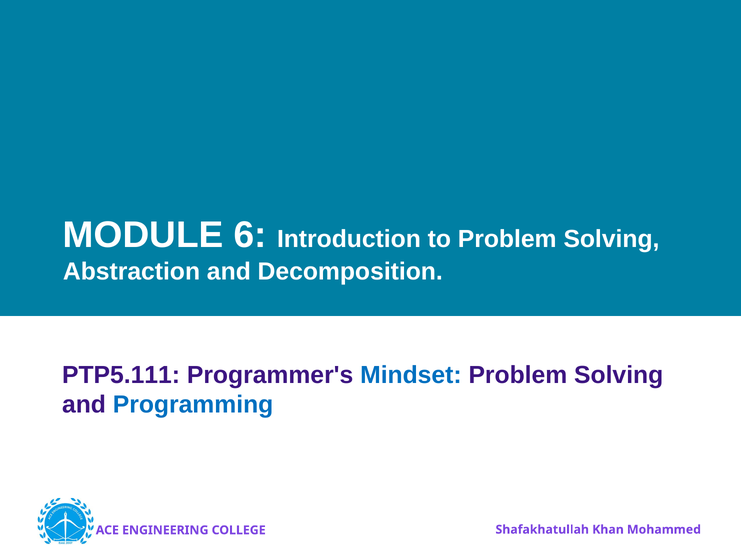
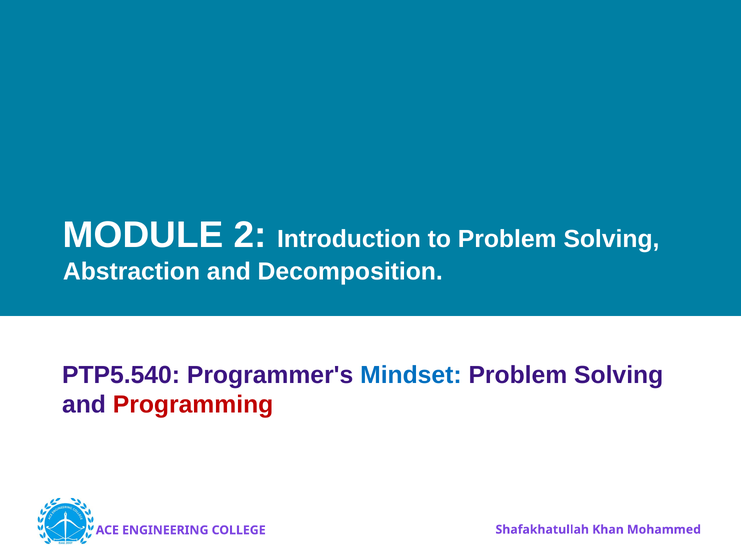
6: 6 -> 2 (250, 235)
PTP5.111: PTP5.111 -> PTP5.540 (121, 375)
Programming colour: blue -> red (193, 404)
